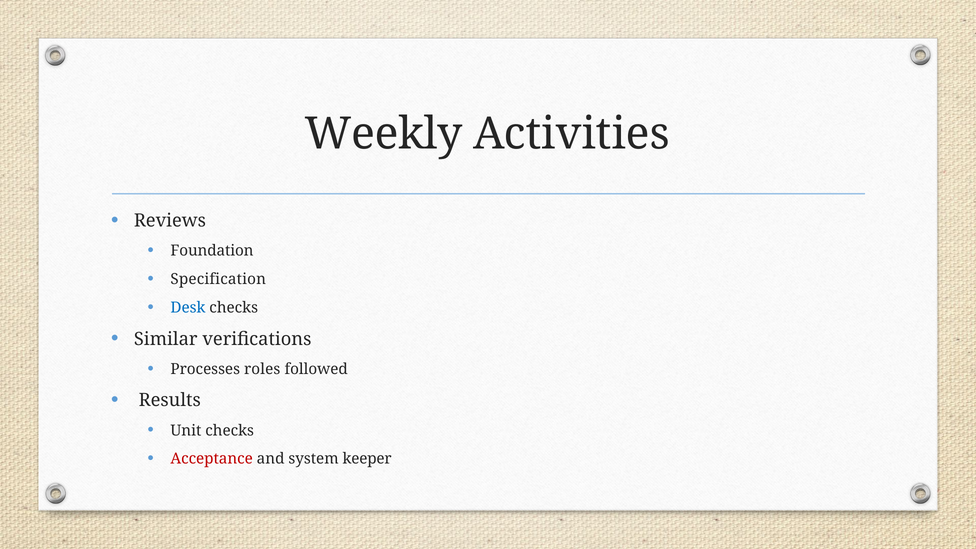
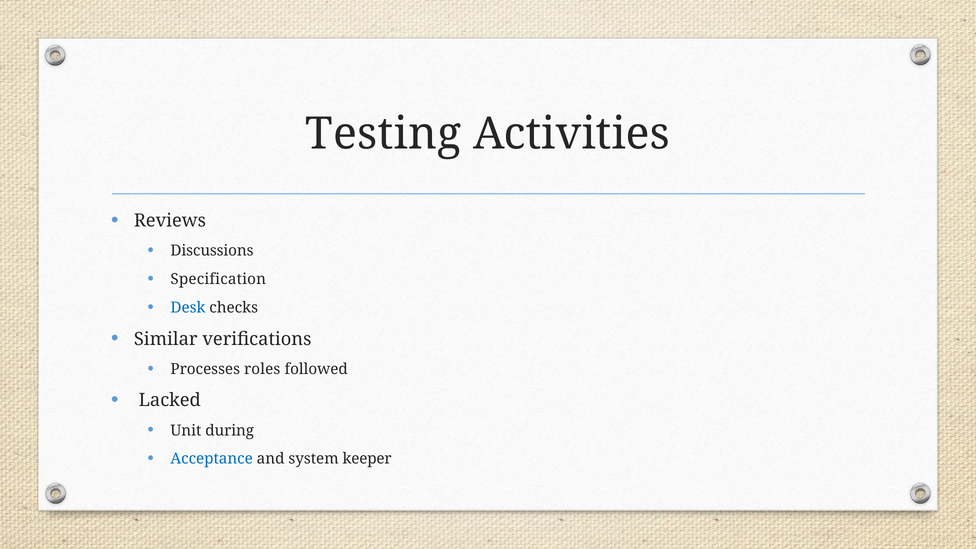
Weekly: Weekly -> Testing (383, 134)
Foundation: Foundation -> Discussions (212, 251)
Results: Results -> Lacked (170, 400)
Unit checks: checks -> during (230, 430)
Acceptance colour: red -> blue (212, 459)
